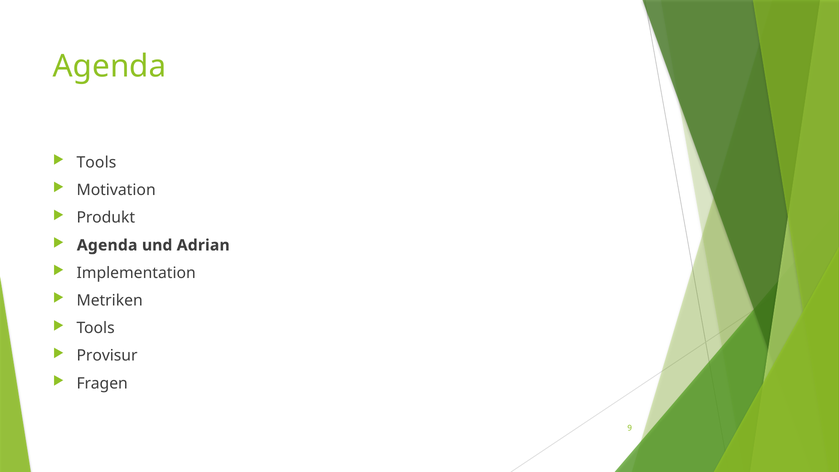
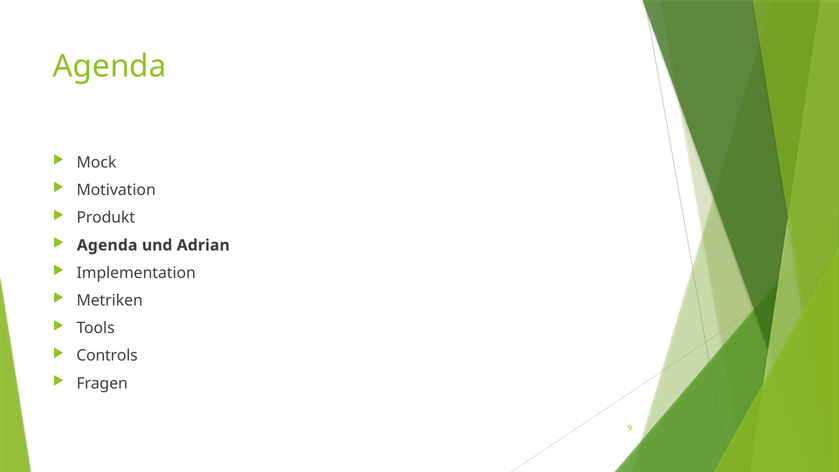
Tools: Tools -> Mock (96, 162)
Provisur: Provisur -> Controls (107, 356)
